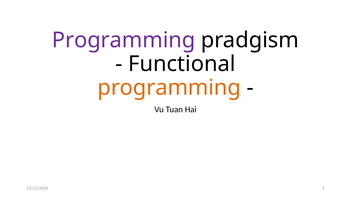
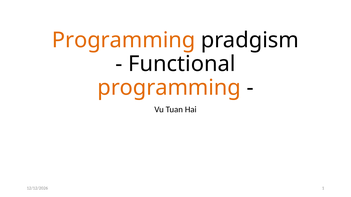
Programming colour: purple -> orange (124, 40)
